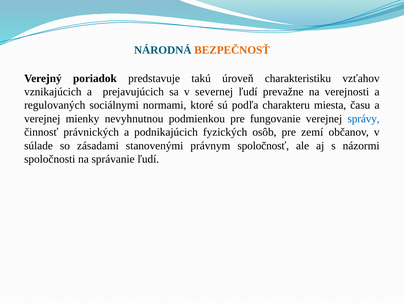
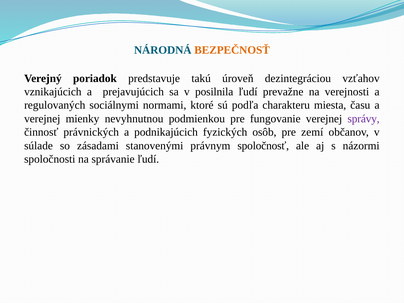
charakteristiku: charakteristiku -> dezintegráciou (298, 78)
severnej: severnej -> posilnila (214, 92)
správy colour: blue -> purple (364, 119)
